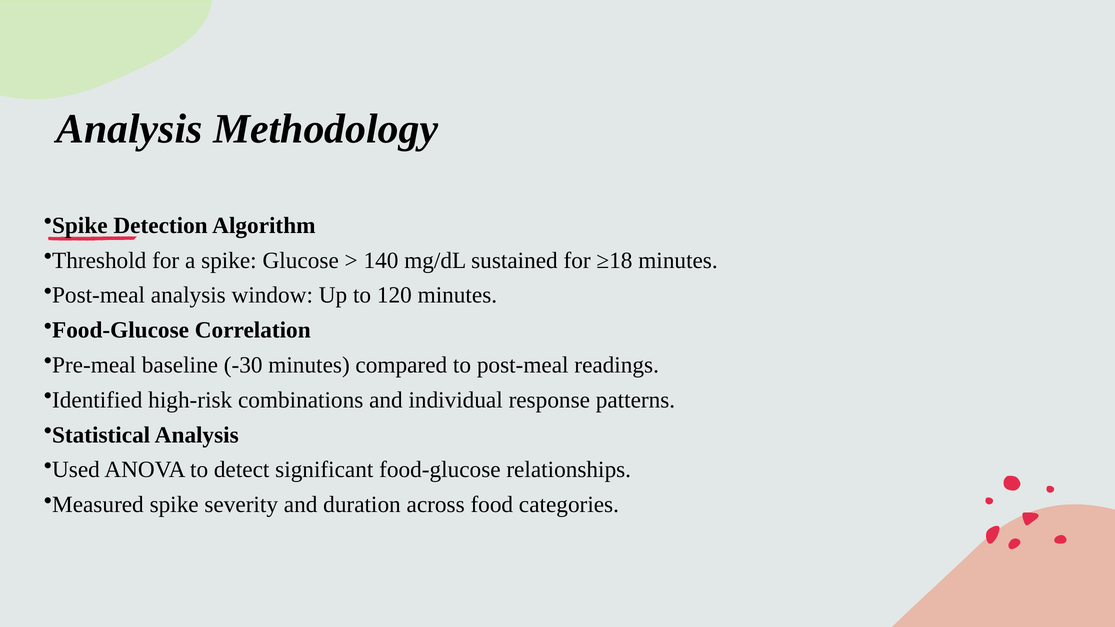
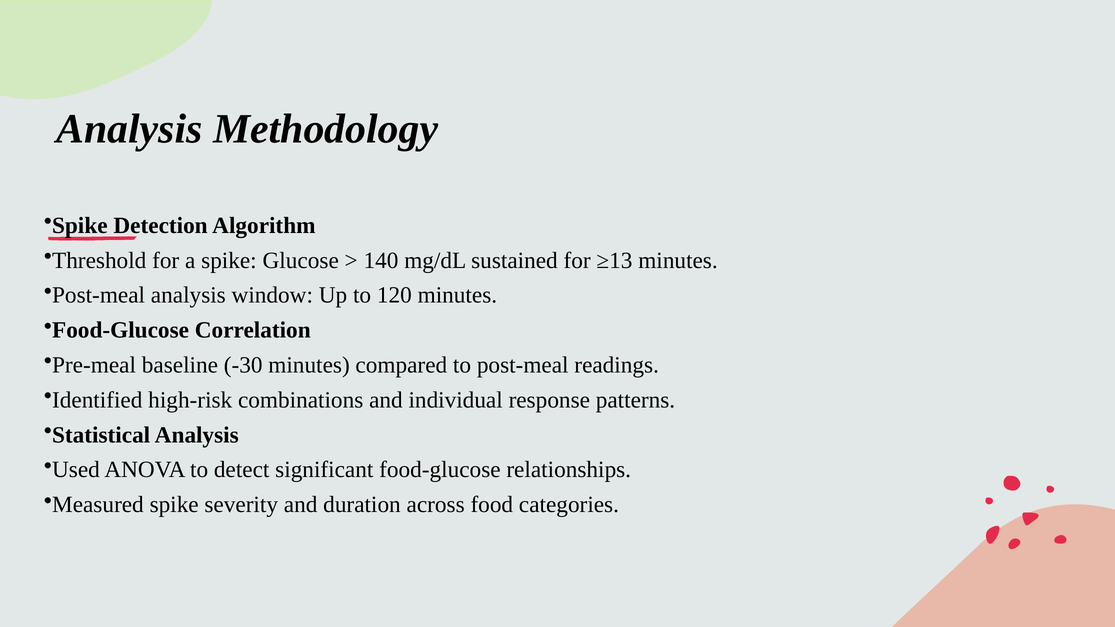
≥18: ≥18 -> ≥13 (614, 260)
